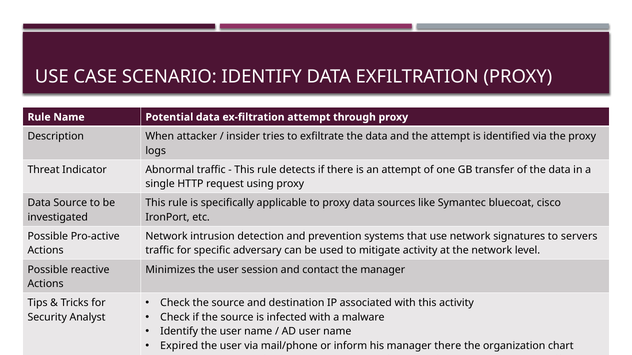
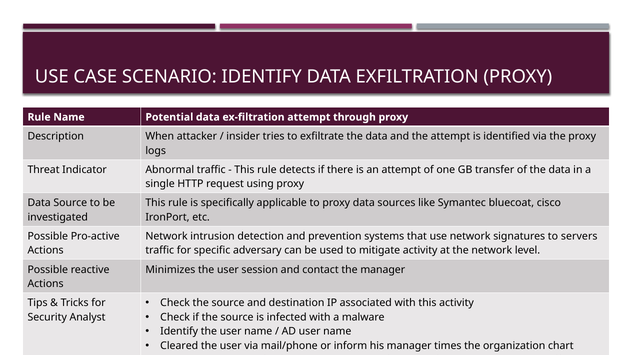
Expired: Expired -> Cleared (179, 346)
manager there: there -> times (448, 346)
